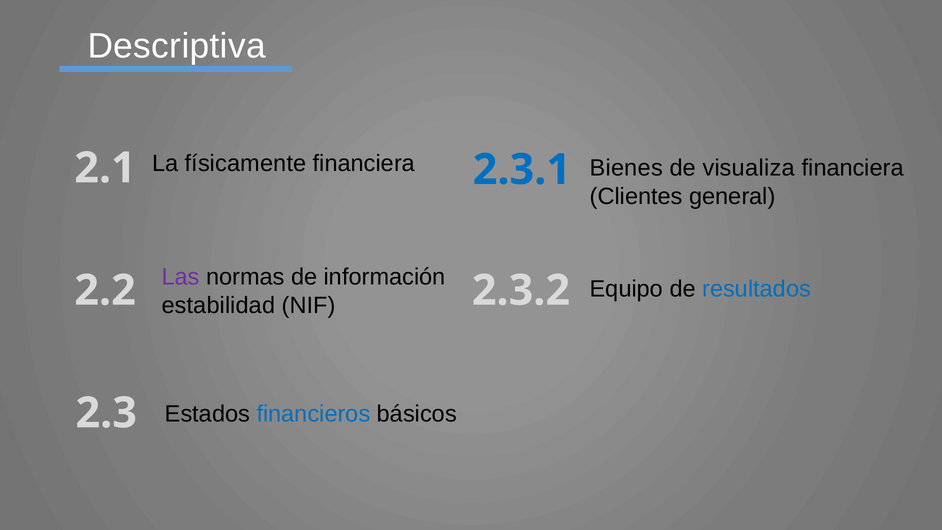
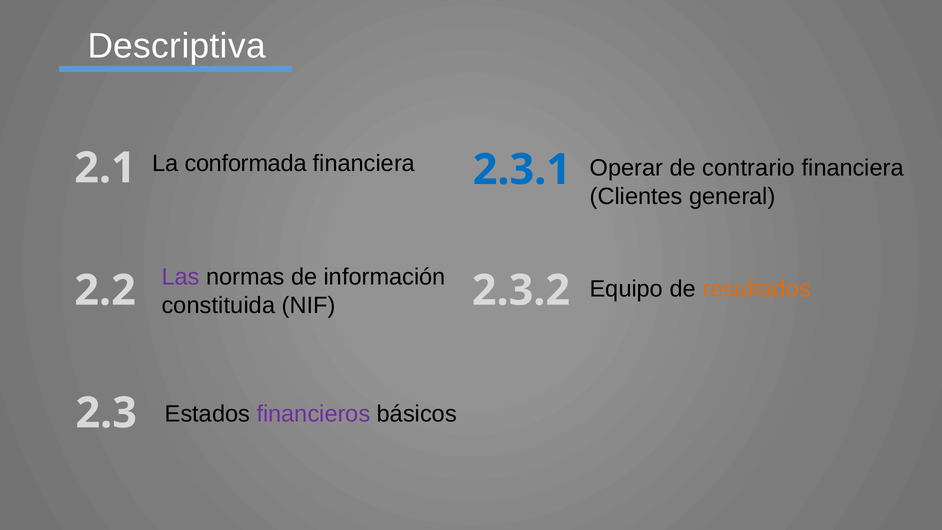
físicamente: físicamente -> conformada (246, 163)
Bienes: Bienes -> Operar (626, 168)
visualiza: visualiza -> contrario (749, 168)
resultados colour: blue -> orange (757, 289)
estabilidad: estabilidad -> constituida (218, 305)
financieros colour: blue -> purple (313, 414)
